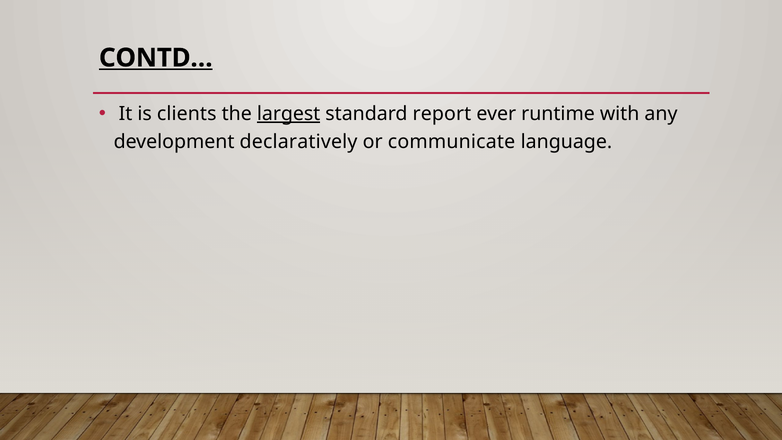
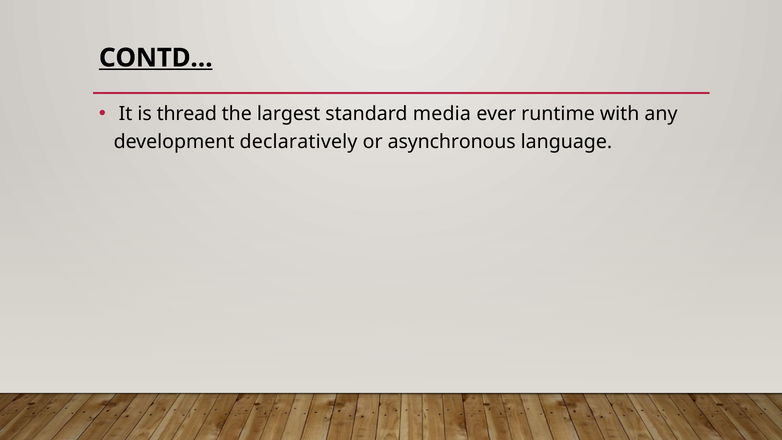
clients: clients -> thread (187, 114)
largest underline: present -> none (289, 114)
report: report -> media (442, 114)
communicate: communicate -> asynchronous (452, 142)
